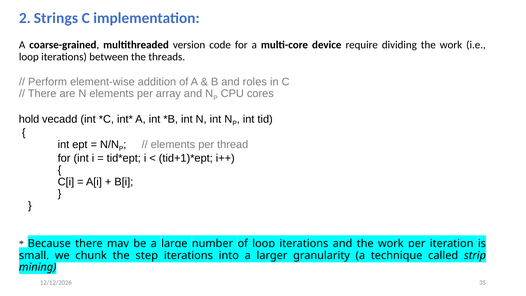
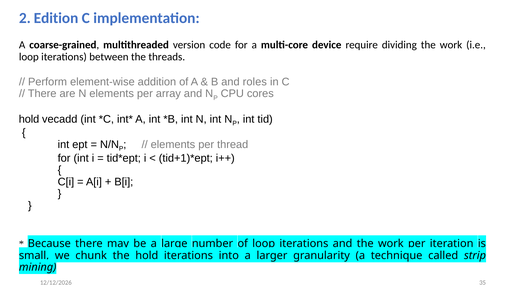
Strings: Strings -> Edition (56, 18)
the step: step -> hold (147, 255)
